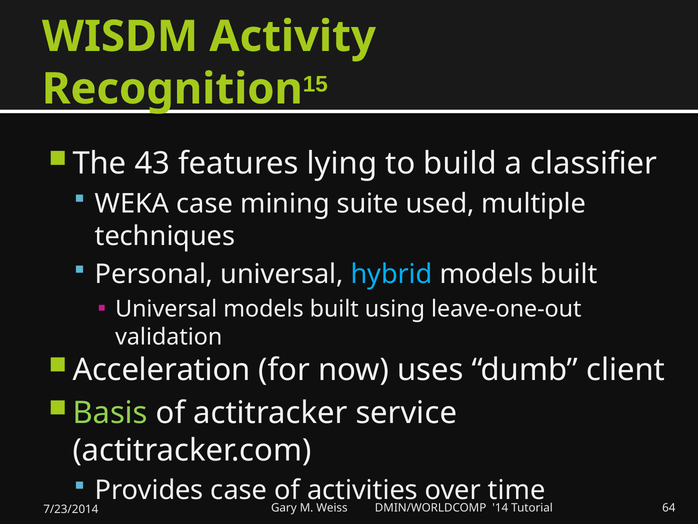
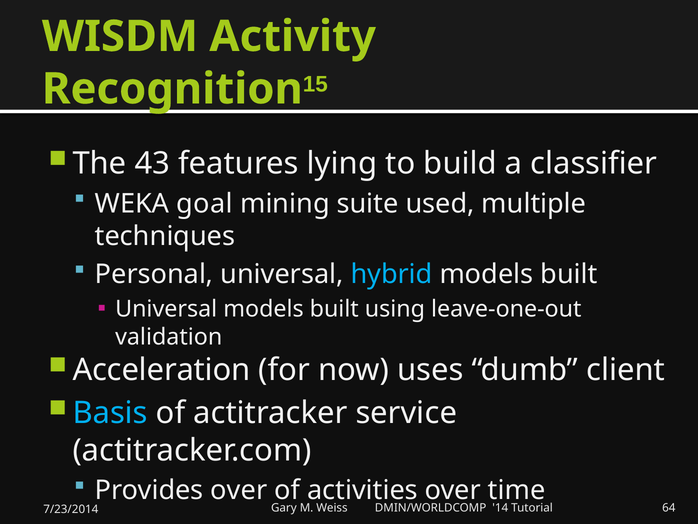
WEKA case: case -> goal (205, 203)
Basis colour: light green -> light blue (110, 413)
Provides case: case -> over (239, 490)
